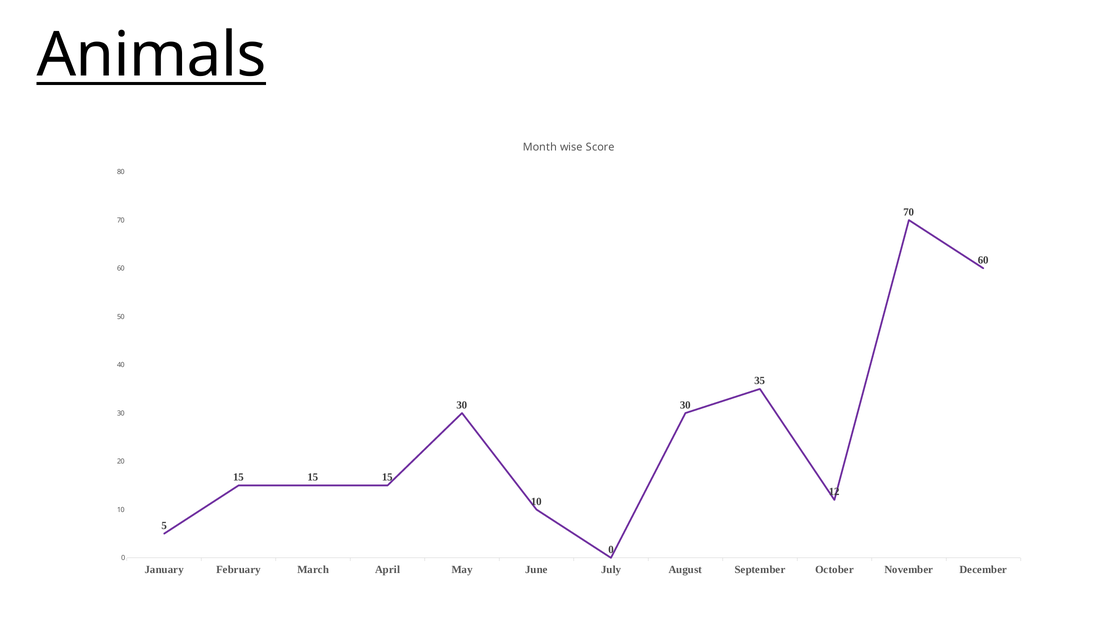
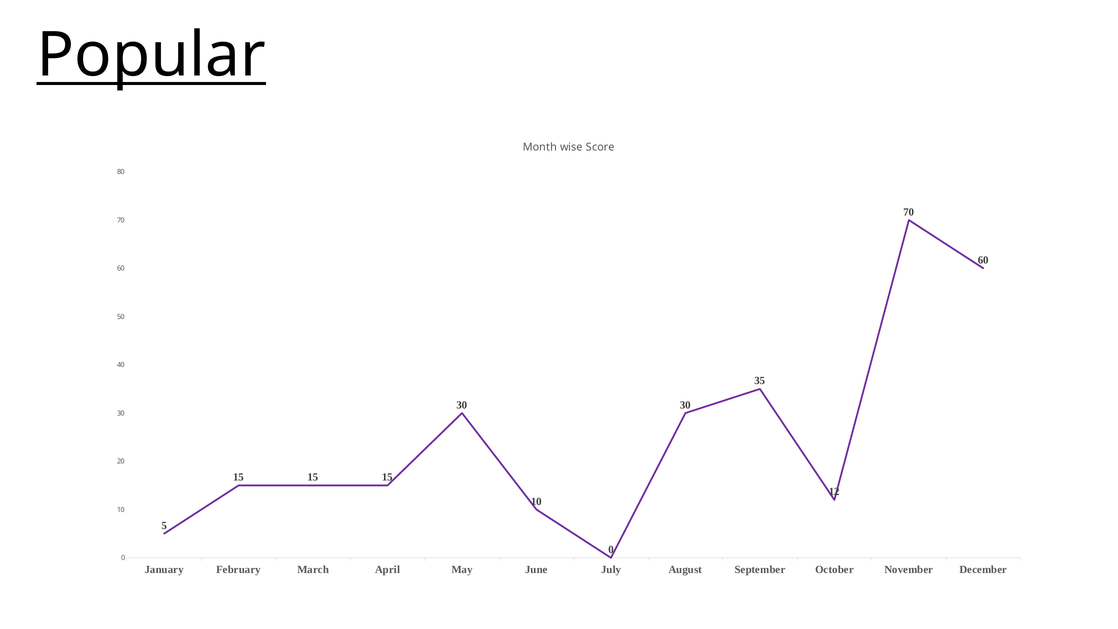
Animals: Animals -> Popular (151, 55)
